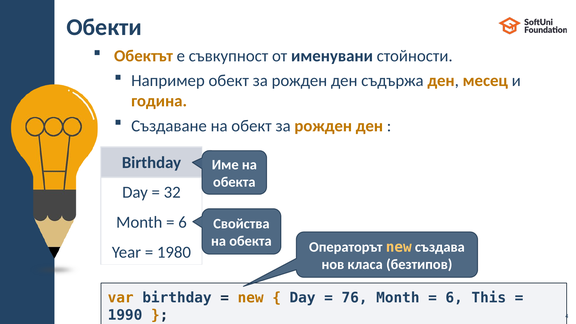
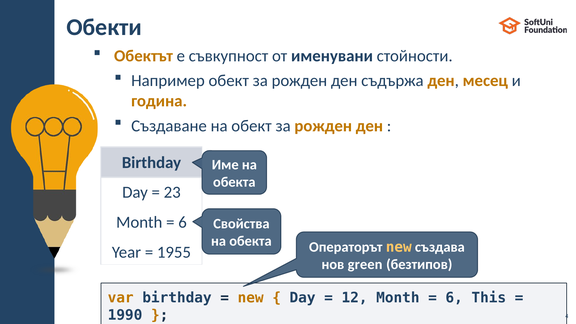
32: 32 -> 23 (172, 192)
1980: 1980 -> 1955 (174, 252)
класа: класа -> green (365, 264)
76: 76 -> 12 (355, 298)
